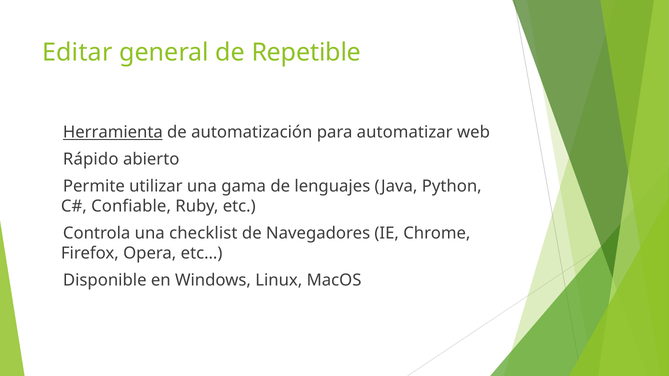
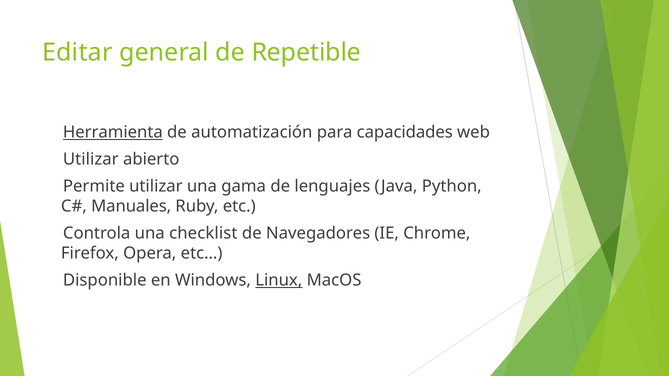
automatizar: automatizar -> capacidades (405, 132)
Rápido: Rápido -> Utilizar (91, 159)
Confiable: Confiable -> Manuales (131, 206)
Linux underline: none -> present (279, 281)
